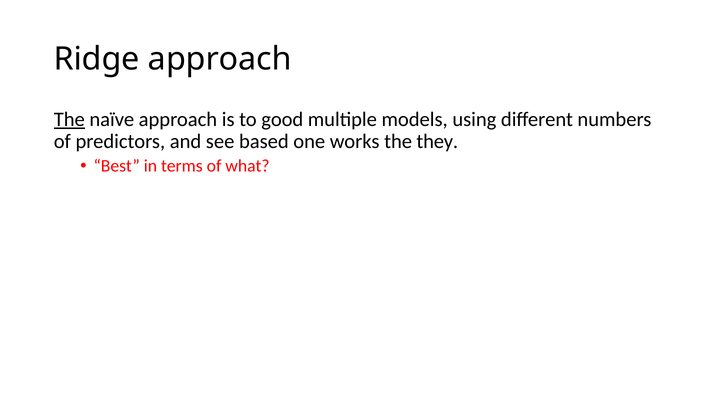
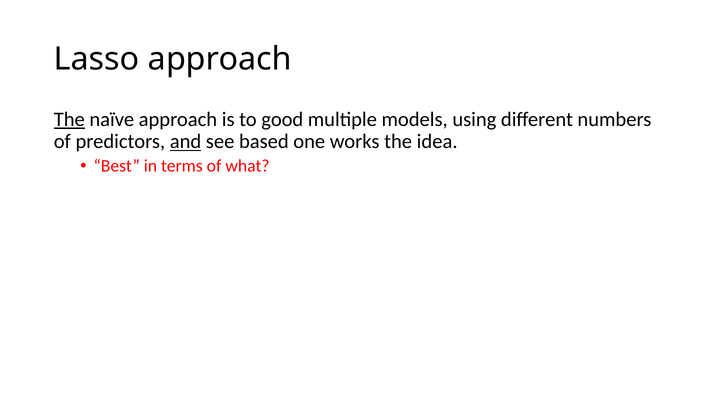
Ridge: Ridge -> Lasso (97, 59)
and underline: none -> present (186, 142)
they: they -> idea (437, 142)
